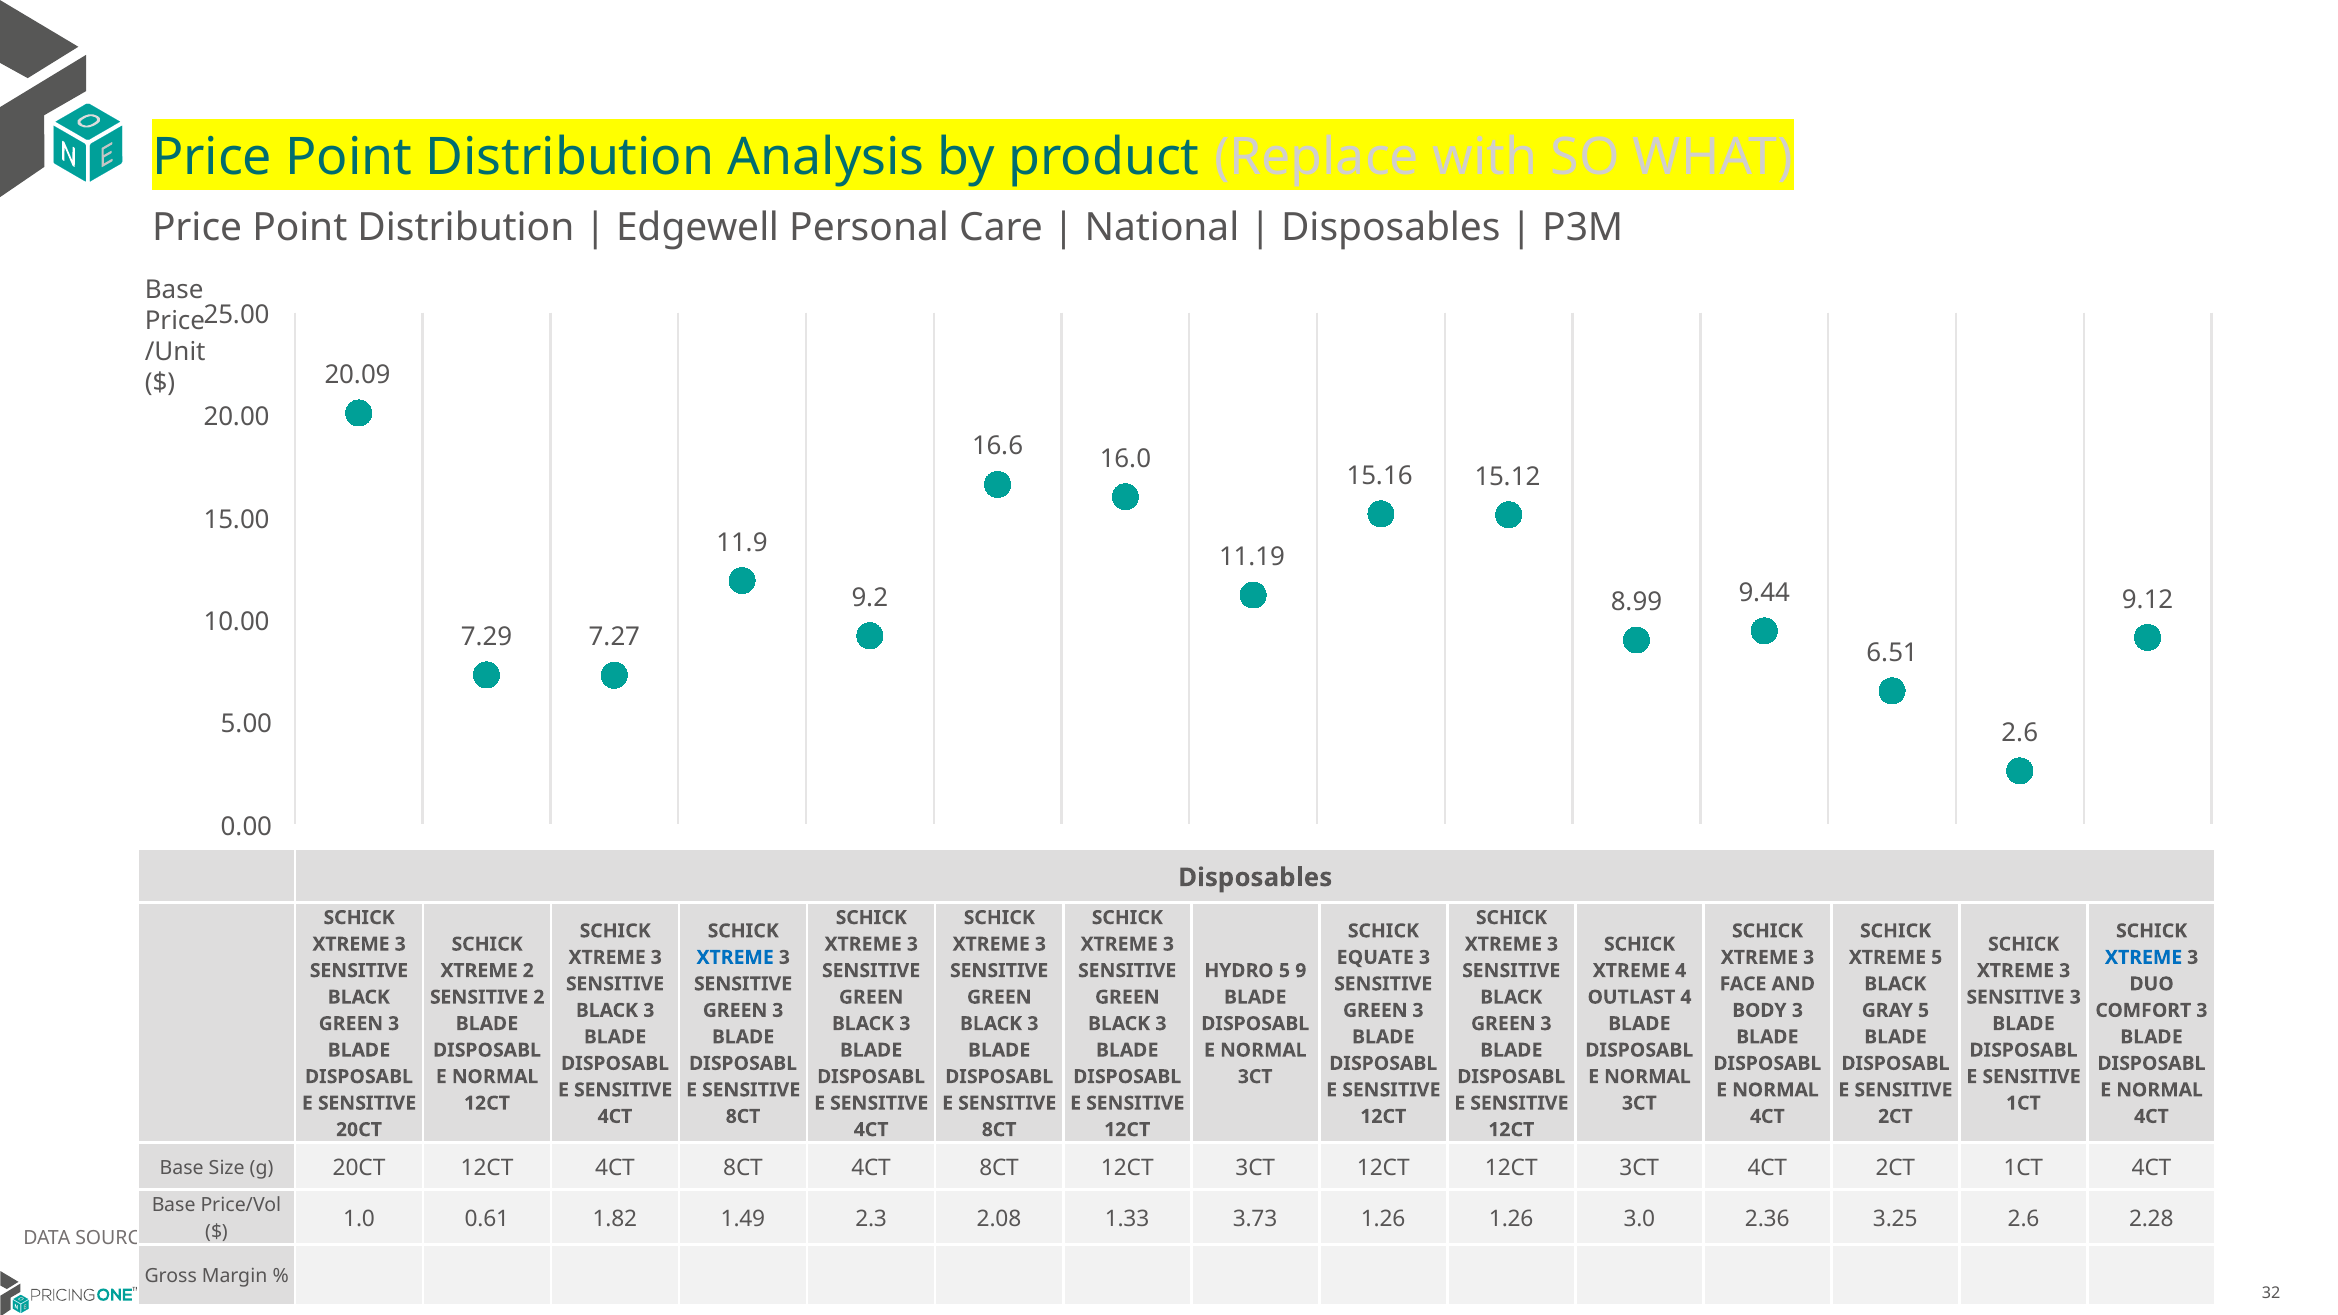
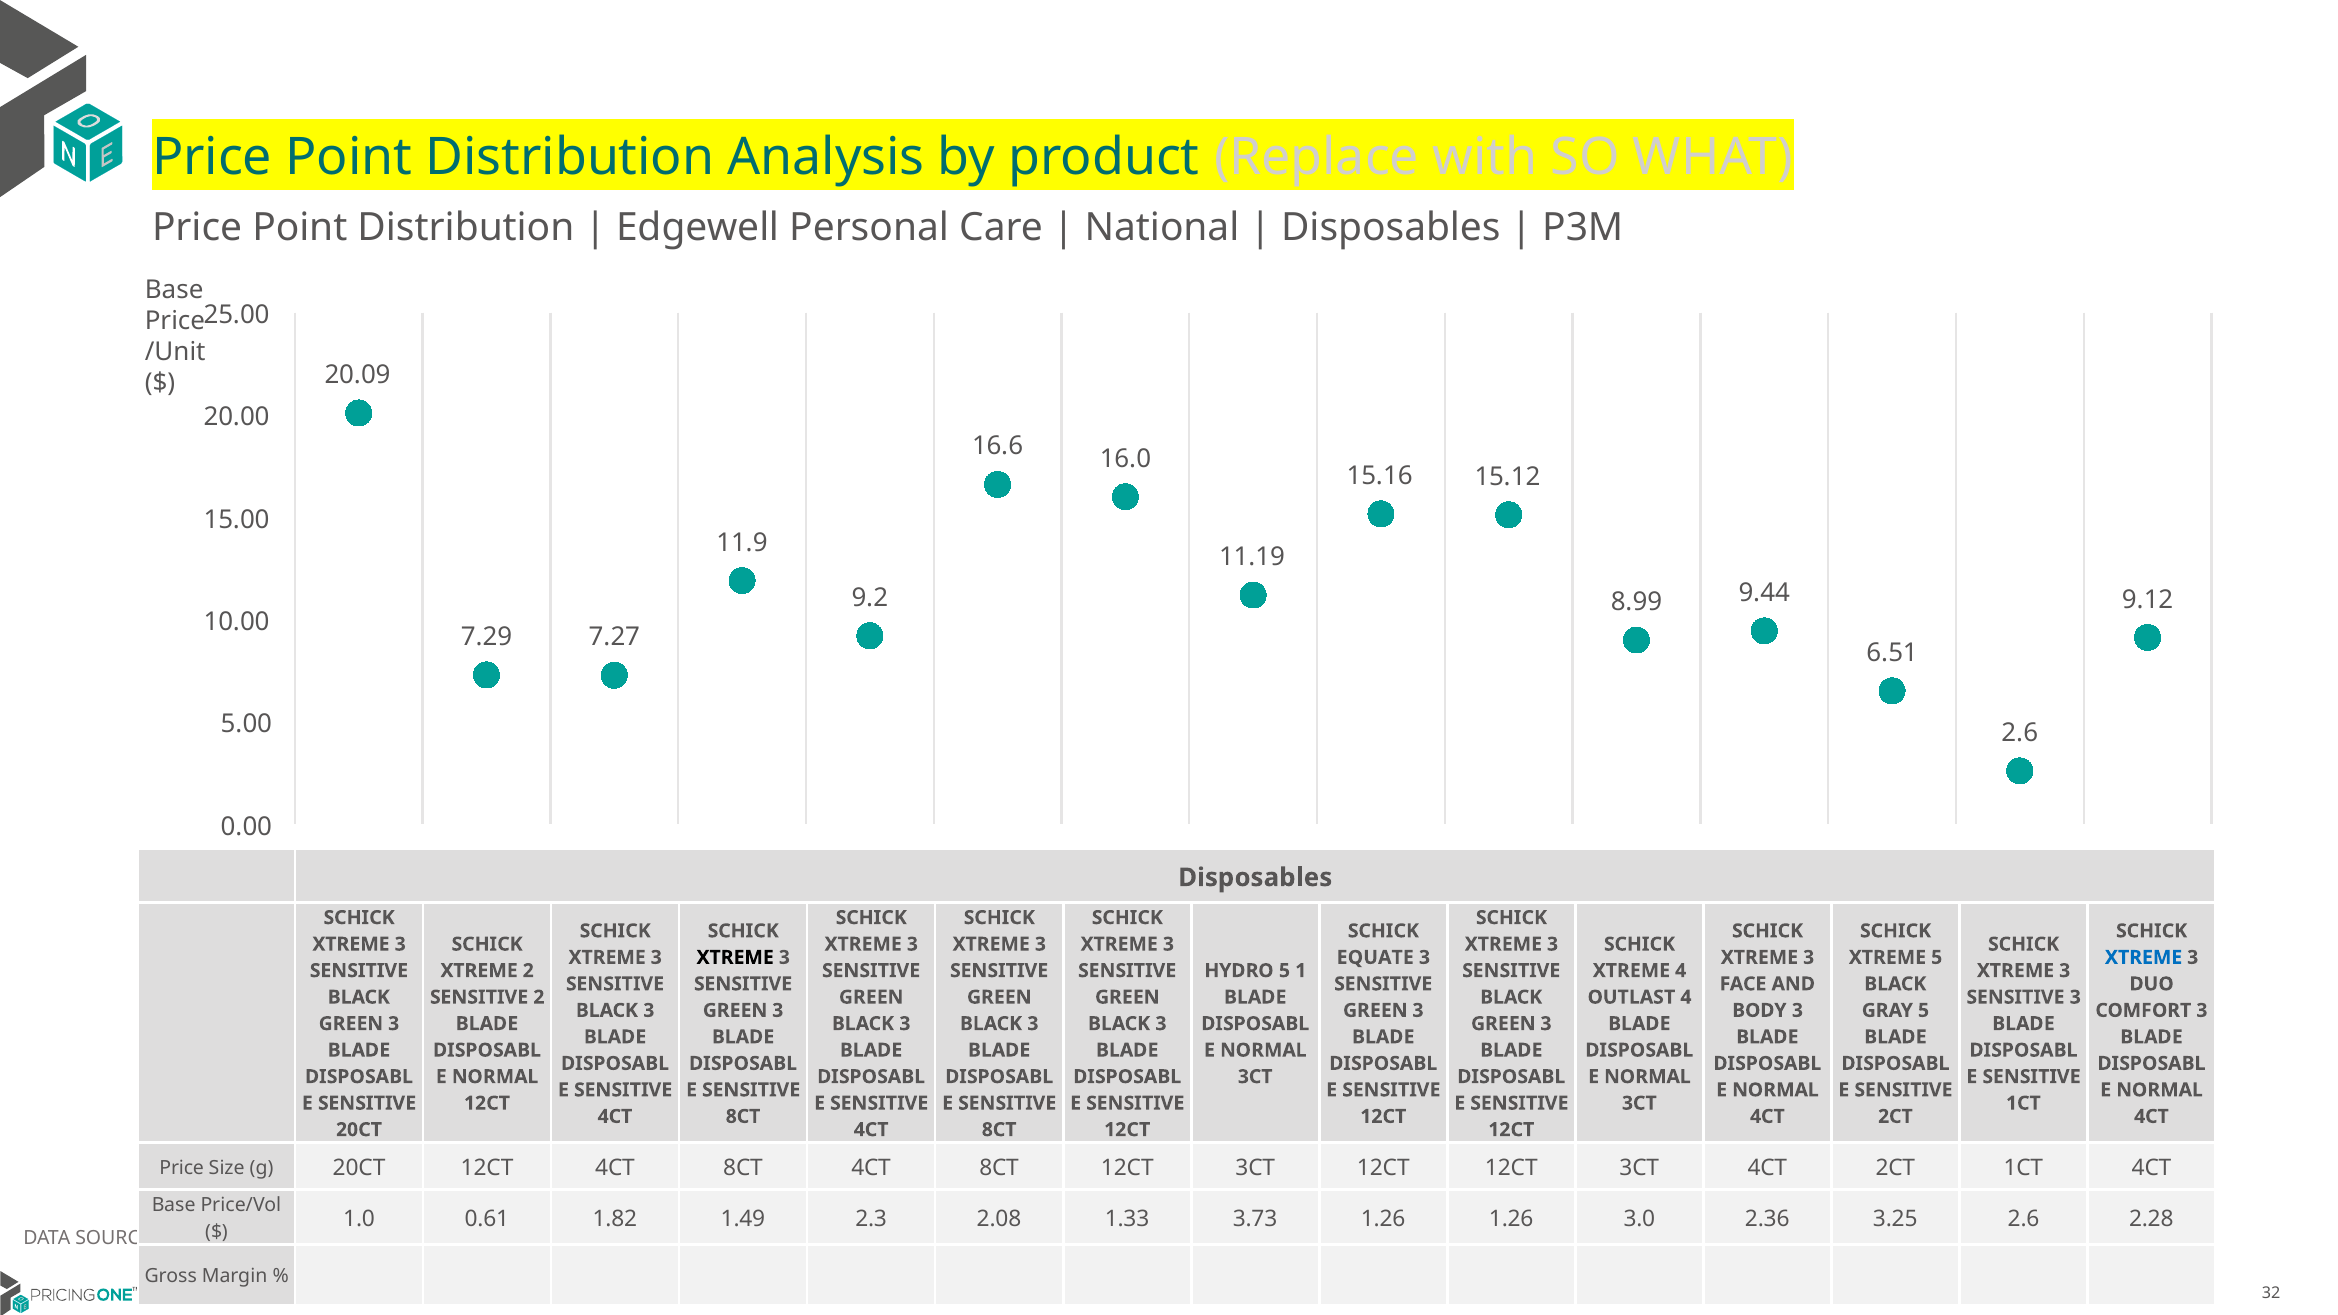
XTREME colour: blue -> black (735, 958)
9: 9 -> 1 (1301, 971)
Base: Base -> Price (182, 1168)
